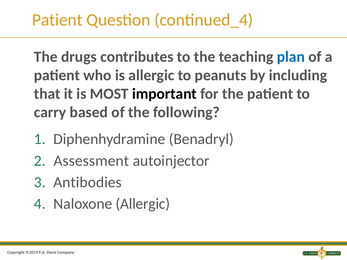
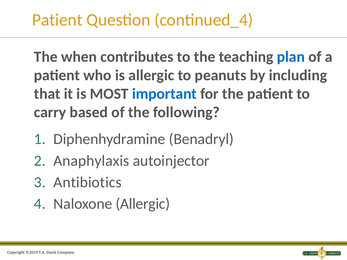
drugs: drugs -> when (79, 57)
important colour: black -> blue (164, 94)
Assessment: Assessment -> Anaphylaxis (91, 161)
Antibodies: Antibodies -> Antibiotics (88, 182)
